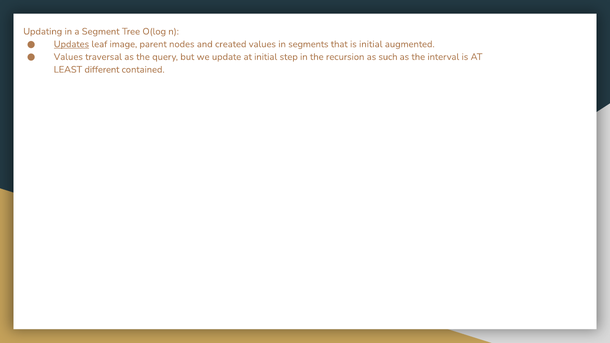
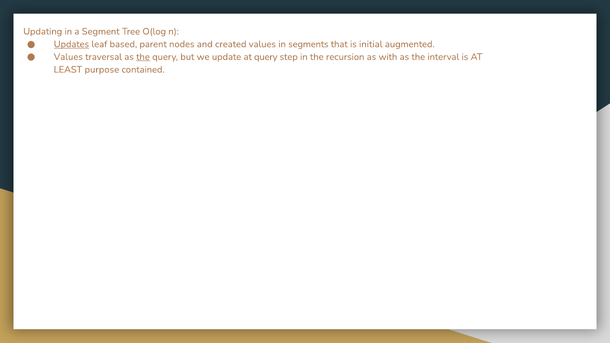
image: image -> based (123, 44)
the underline: none -> present (143, 57)
at initial: initial -> query (266, 57)
such: such -> with (388, 57)
different: different -> purpose (102, 70)
